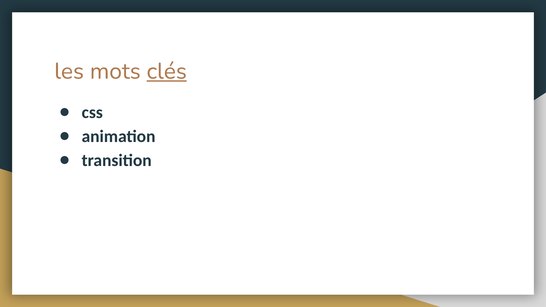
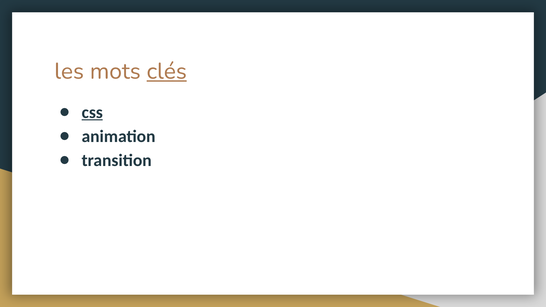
css underline: none -> present (92, 112)
